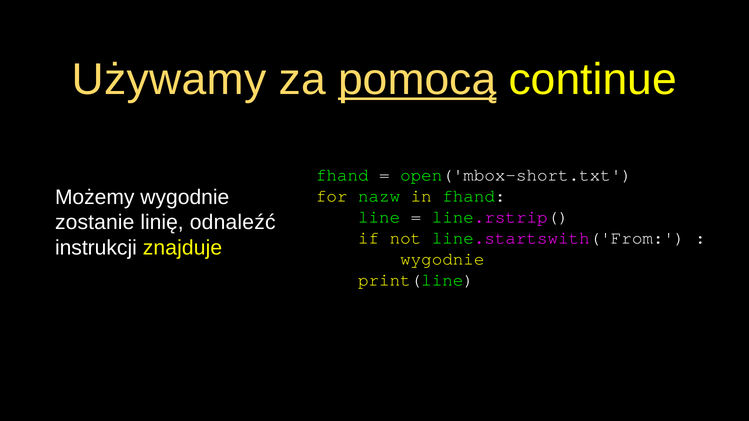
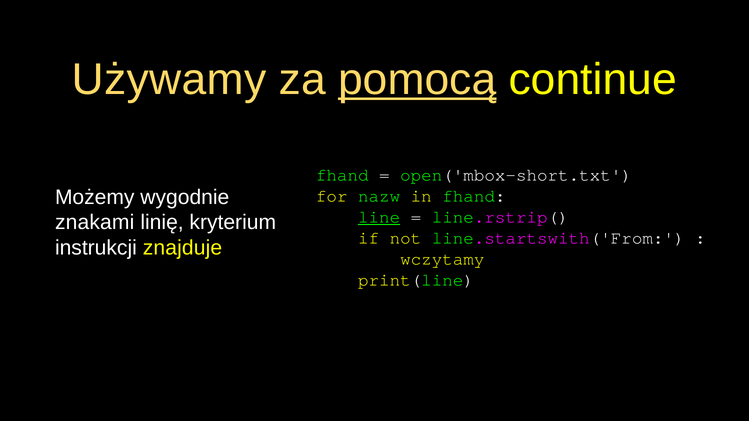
line underline: none -> present (379, 217)
zostanie: zostanie -> znakami (95, 223)
odnaleźć: odnaleźć -> kryterium (233, 223)
wygodnie: wygodnie -> wczytamy (442, 259)
